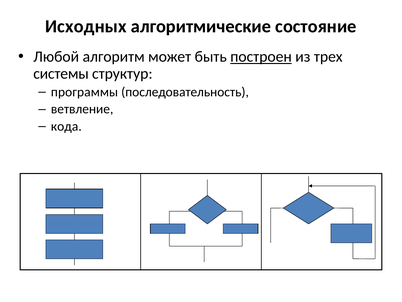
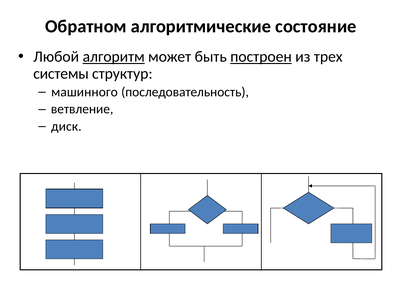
Исходных: Исходных -> Обратном (86, 26)
алгоритм underline: none -> present (114, 57)
программы: программы -> машинного (84, 92)
кода: кода -> диск (66, 126)
